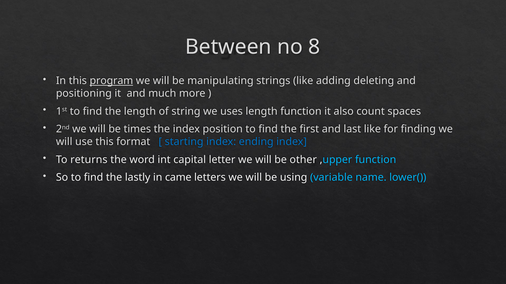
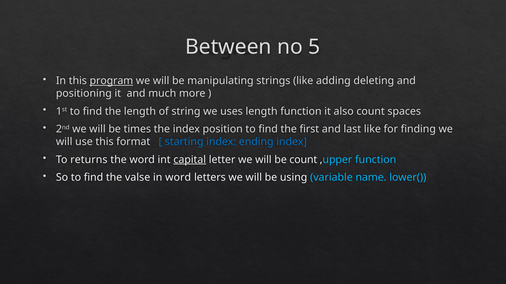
8: 8 -> 5 (314, 47)
capital underline: none -> present (190, 160)
be other: other -> count (303, 160)
lastly: lastly -> valse (138, 178)
in came: came -> word (178, 178)
